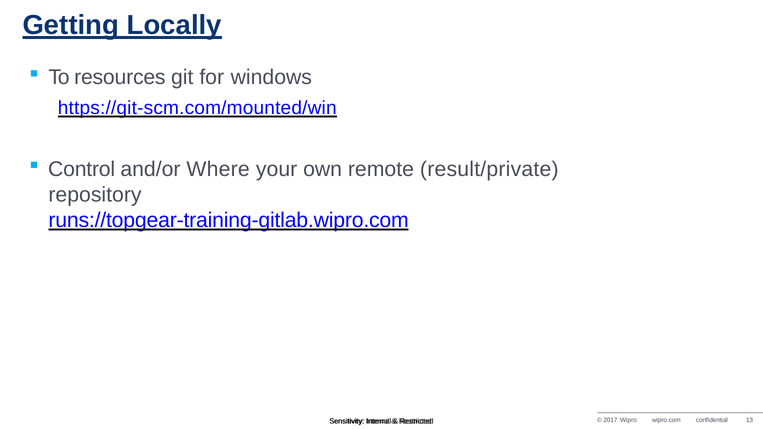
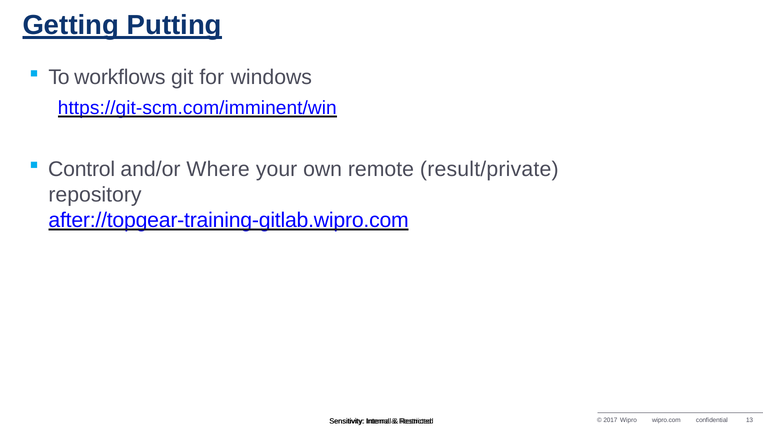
Locally: Locally -> Putting (174, 25)
resources: resources -> workflows (120, 77)
https://git-scm.com/mounted/win: https://git-scm.com/mounted/win -> https://git-scm.com/imminent/win (197, 108)
runs://topgear-training-gitlab.wipro.com: runs://topgear-training-gitlab.wipro.com -> after://topgear-training-gitlab.wipro.com (229, 220)
